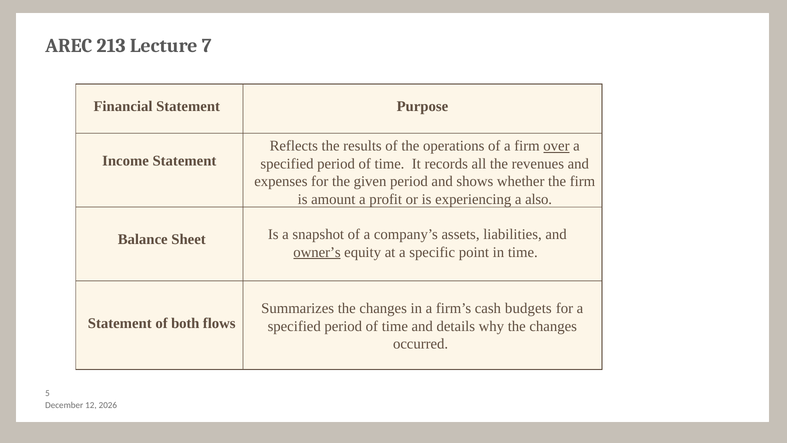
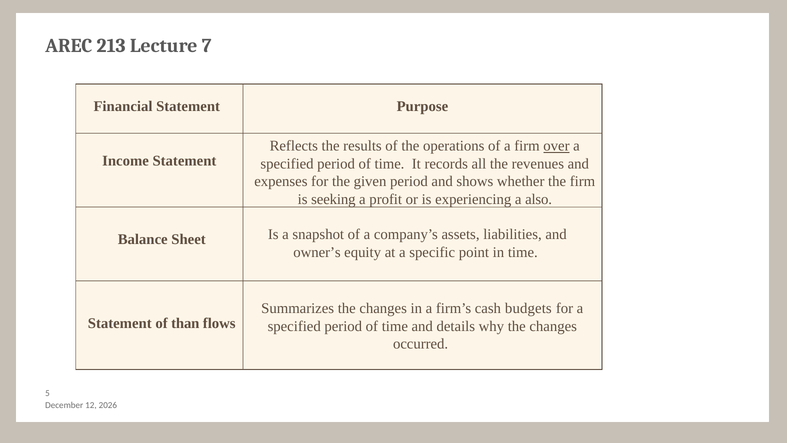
amount: amount -> seeking (333, 199)
owner’s underline: present -> none (317, 252)
both: both -> than (185, 323)
